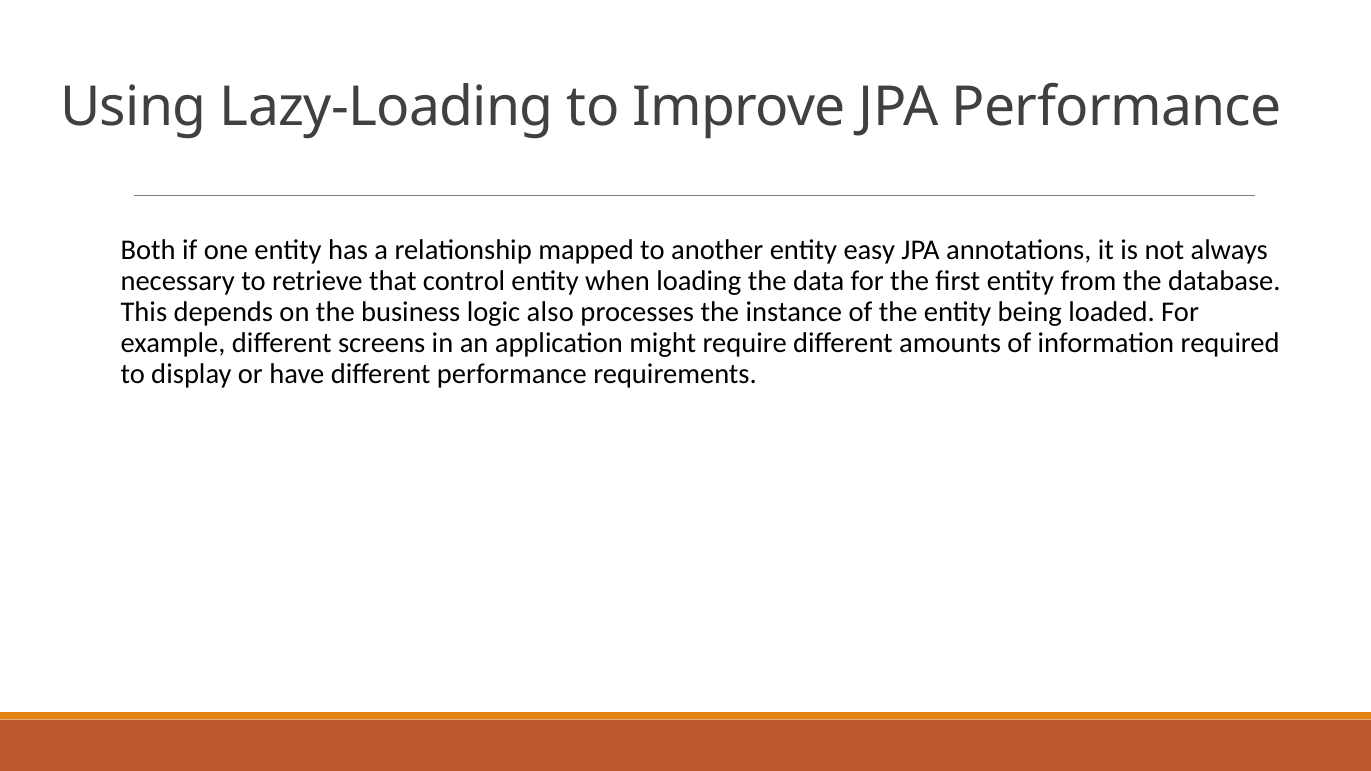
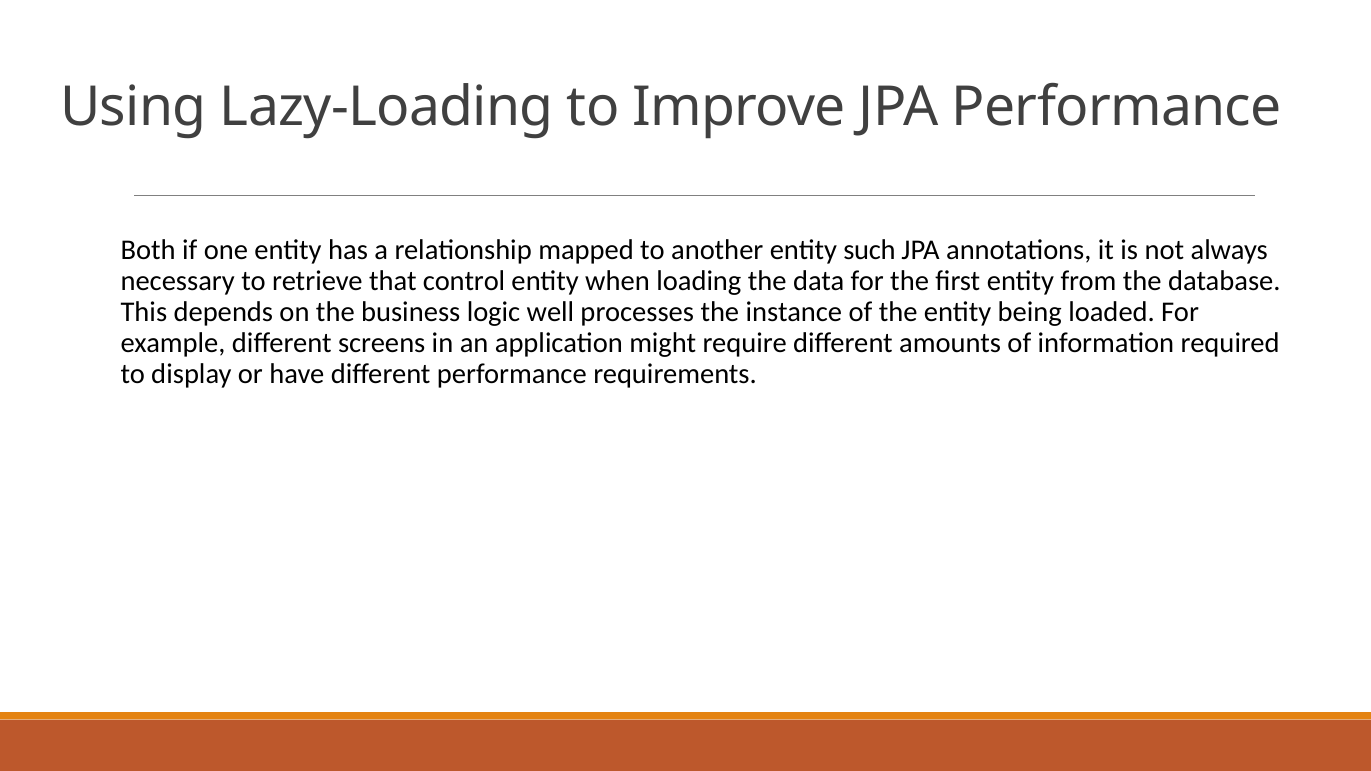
easy: easy -> such (869, 251)
also: also -> well (550, 312)
